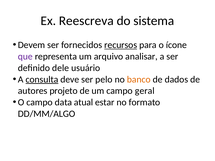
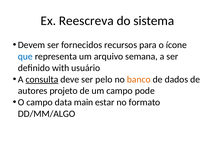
recursos underline: present -> none (121, 45)
que colour: purple -> blue (25, 57)
analisar: analisar -> semana (141, 57)
dele: dele -> with (61, 68)
geral: geral -> pode (145, 91)
atual: atual -> main (84, 102)
